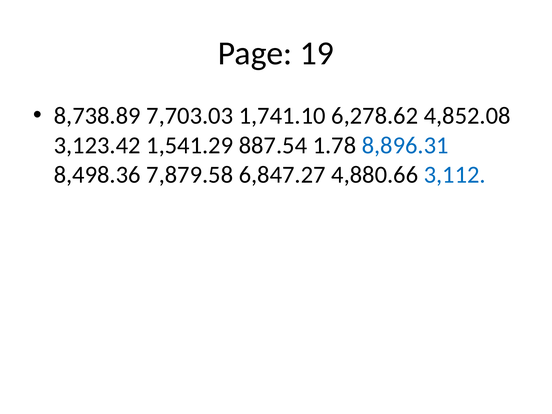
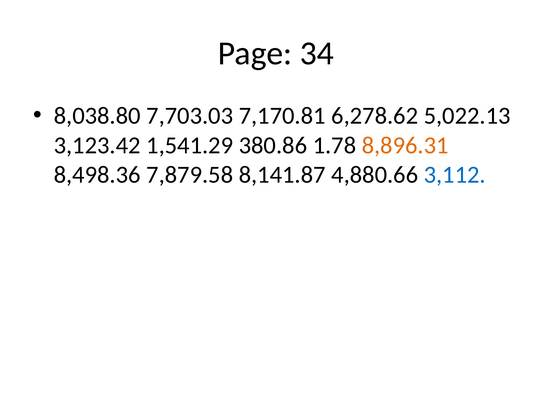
19: 19 -> 34 (317, 53)
8,738.89: 8,738.89 -> 8,038.80 (97, 116)
1,741.10: 1,741.10 -> 7,170.81 (282, 116)
4,852.08: 4,852.08 -> 5,022.13 (467, 116)
887.54: 887.54 -> 380.86 (273, 145)
8,896.31 colour: blue -> orange (405, 145)
6,847.27: 6,847.27 -> 8,141.87 (282, 175)
